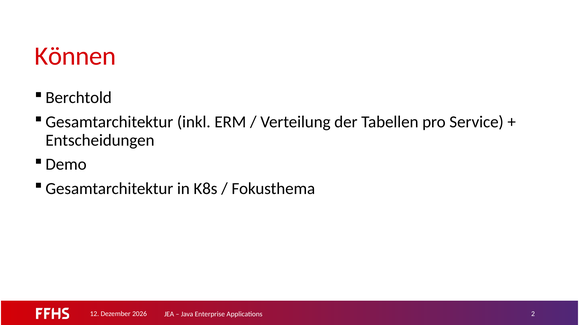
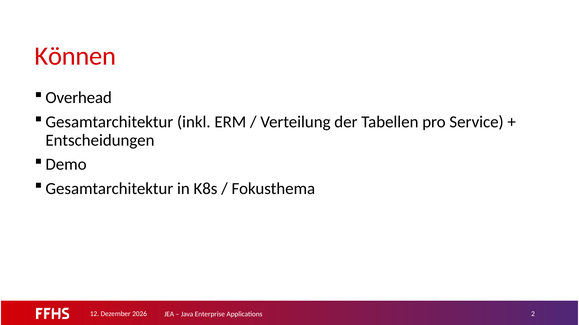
Berchtold: Berchtold -> Overhead (79, 98)
